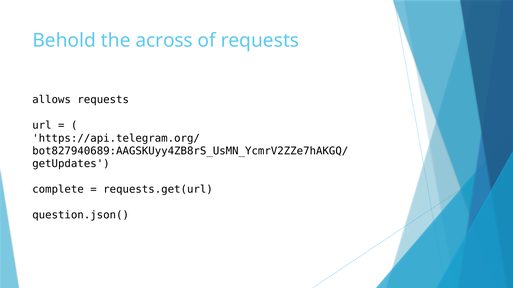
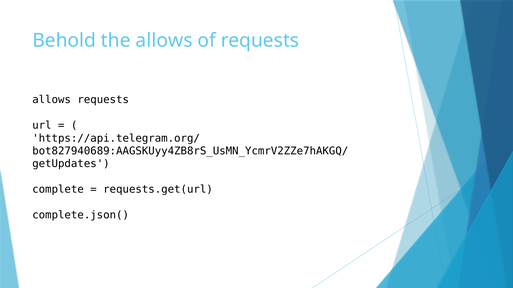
the across: across -> allows (164, 40)
question.json(: question.json( -> complete.json( (81, 215)
